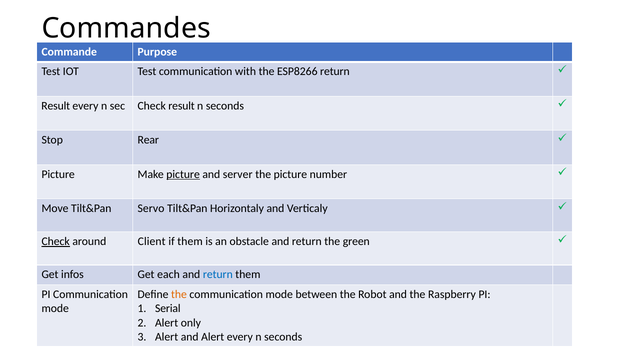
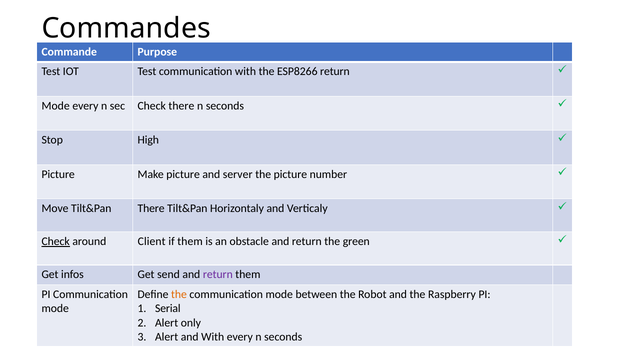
Result: Result -> Mode (56, 106)
Check result: result -> there (181, 106)
Rear: Rear -> High (148, 140)
picture underline: present -> none (183, 174)
Tilt&Pan Servo: Servo -> There (151, 209)
each: each -> send (168, 275)
return colour: blue -> purple (218, 275)
and Alert: Alert -> With (213, 337)
